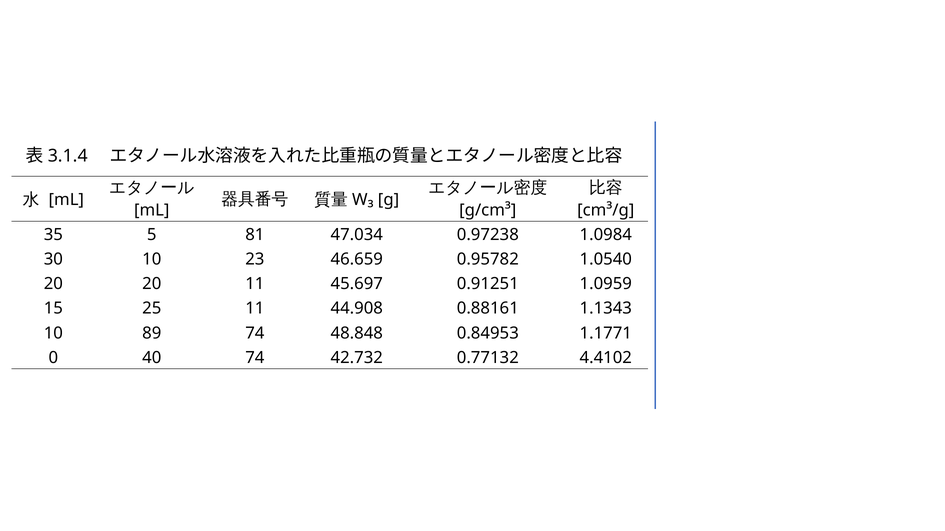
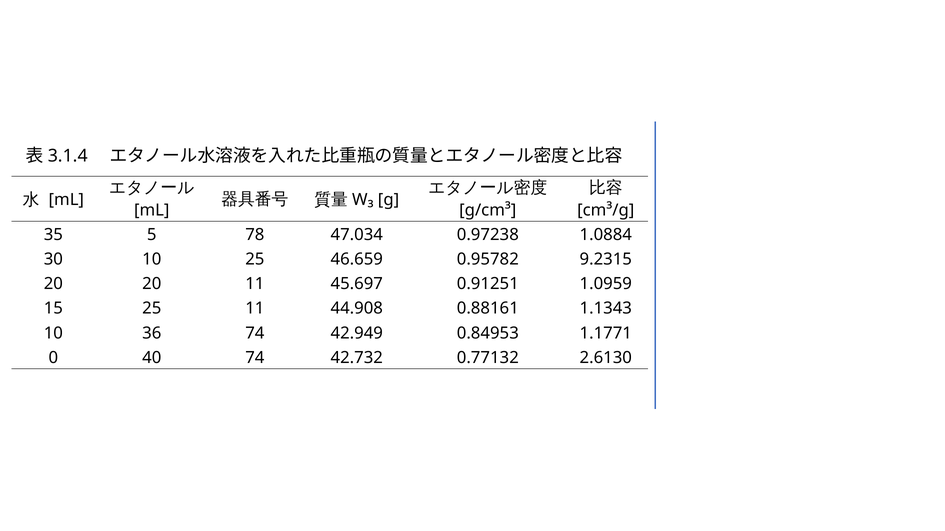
81: 81 -> 78 (255, 235)
1.0984: 1.0984 -> 1.0884 (606, 235)
10 23: 23 -> 25 (255, 259)
1.0540: 1.0540 -> 9.2315 (606, 259)
89: 89 -> 36 (152, 333)
48.848: 48.848 -> 42.949 (357, 333)
4.4102: 4.4102 -> 2.6130 (606, 358)
